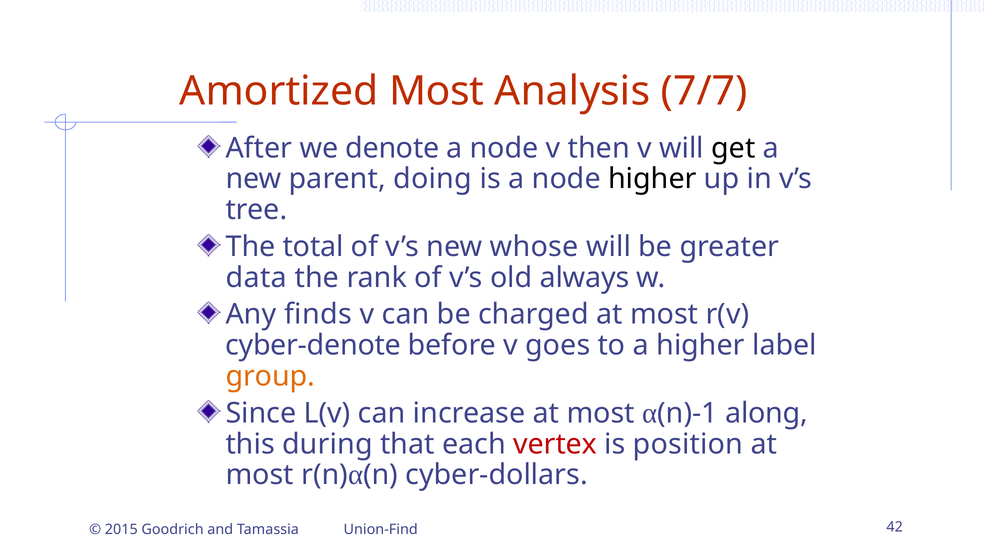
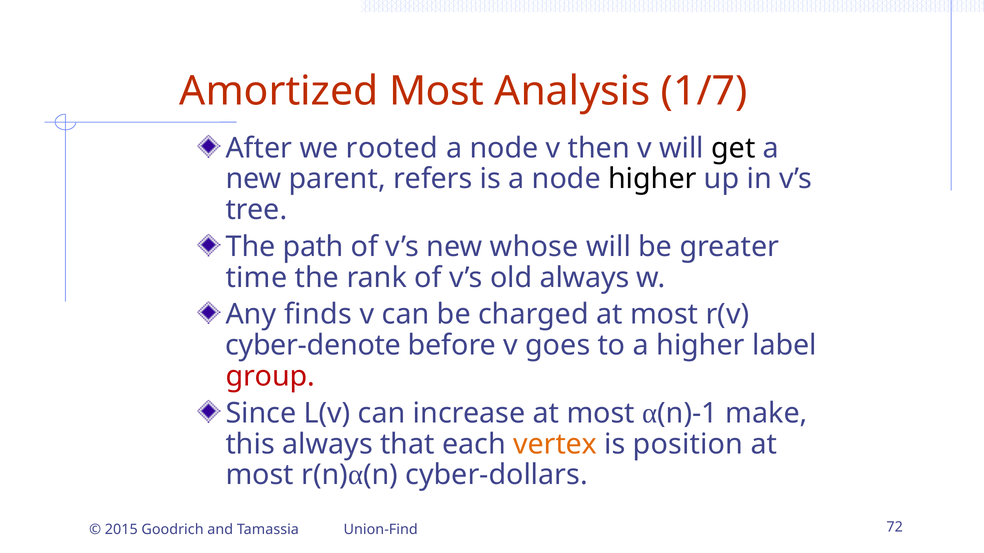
7/7: 7/7 -> 1/7 (704, 91)
denote: denote -> rooted (392, 148)
doing: doing -> refers (433, 179)
total: total -> path (313, 247)
data: data -> time (256, 278)
group colour: orange -> red (270, 377)
along: along -> make (766, 414)
this during: during -> always (327, 445)
vertex colour: red -> orange (555, 445)
42: 42 -> 72 (895, 528)
